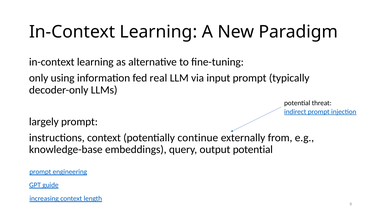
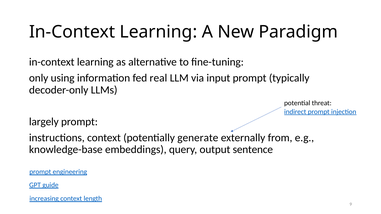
continue: continue -> generate (198, 138)
output potential: potential -> sentence (253, 150)
